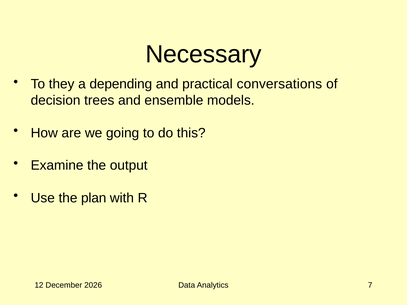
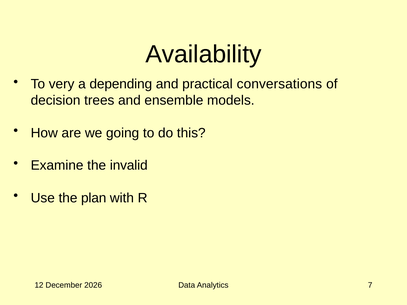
Necessary: Necessary -> Availability (203, 54)
they: they -> very (62, 84)
output: output -> invalid (129, 166)
